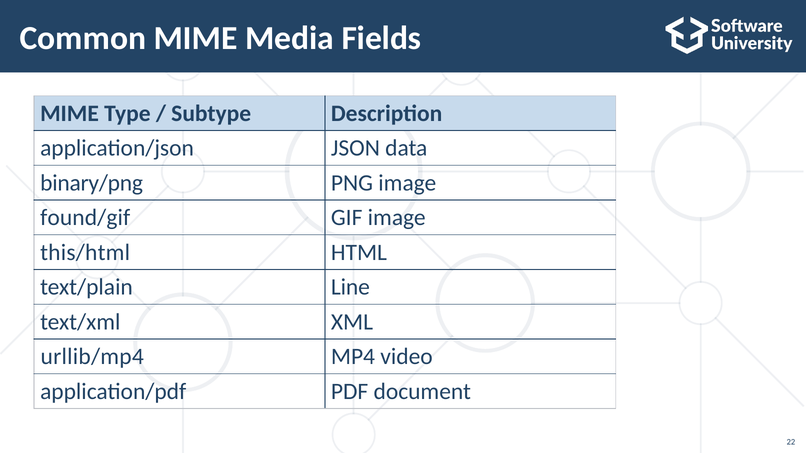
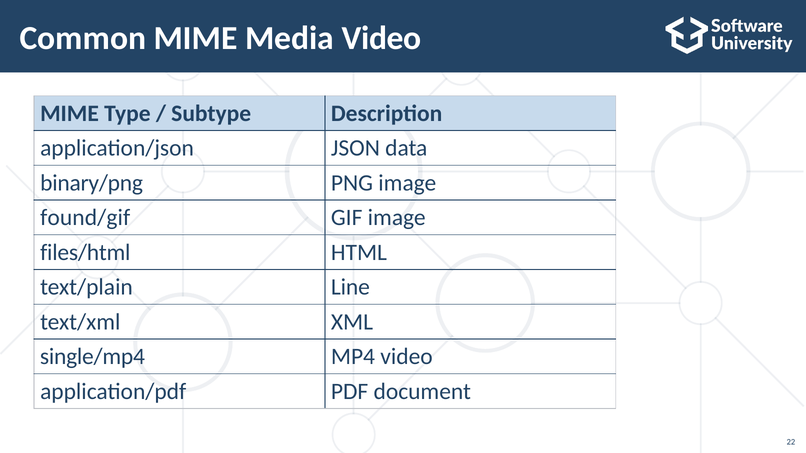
Media Fields: Fields -> Video (382, 38)
this/html: this/html -> files/html (85, 253)
urllib/mp4: urllib/mp4 -> single/mp4 (92, 357)
